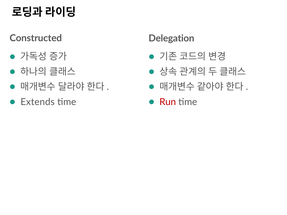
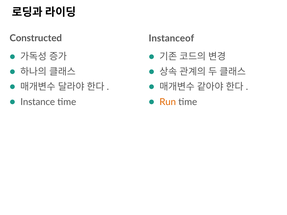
Delegation: Delegation -> Instanceof (171, 38)
Extends: Extends -> Instance (38, 102)
Run colour: red -> orange (168, 102)
